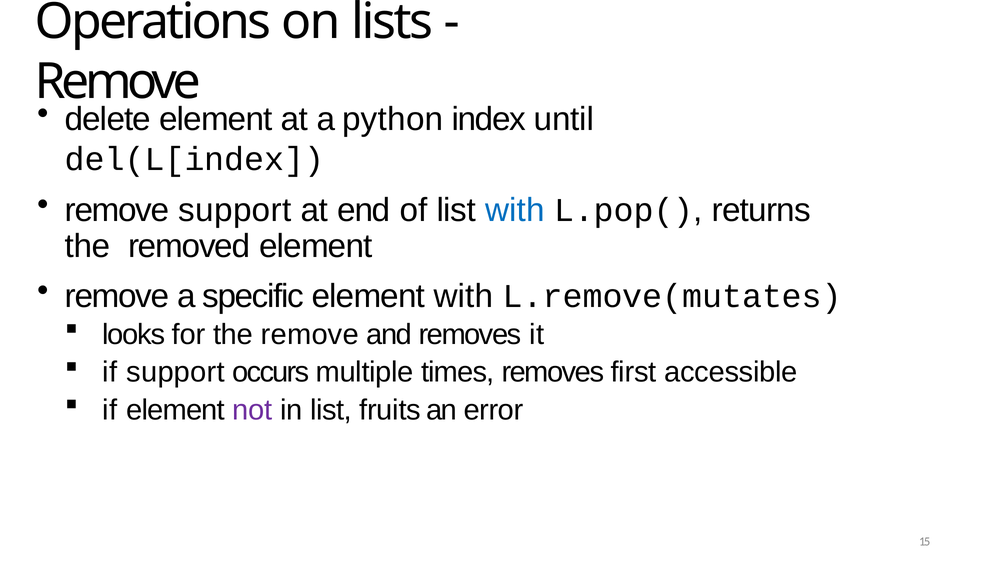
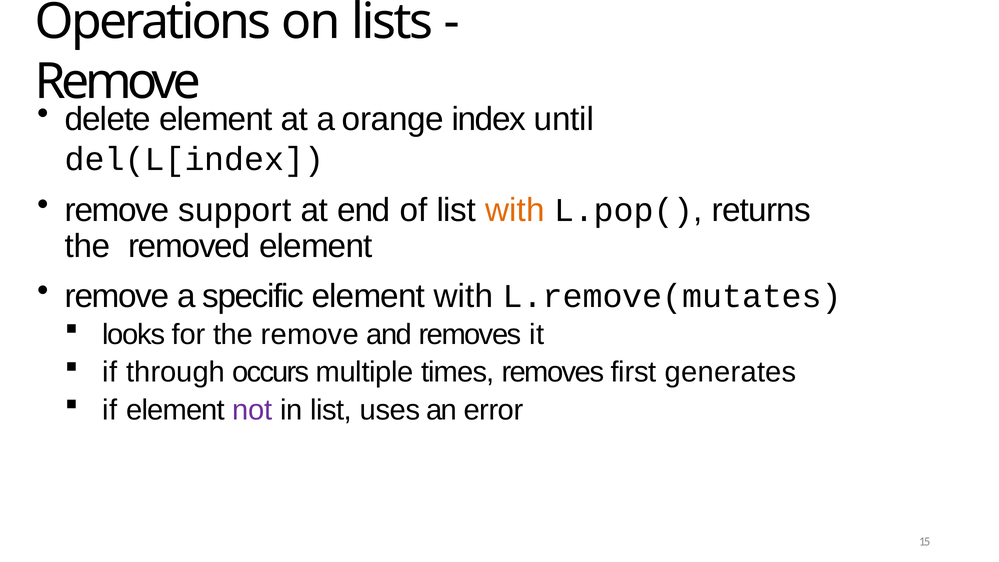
python: python -> orange (393, 119)
with colour: blue -> orange (515, 210)
if support: support -> through (176, 372)
accessible: accessible -> generates (731, 372)
fruits: fruits -> uses (390, 410)
